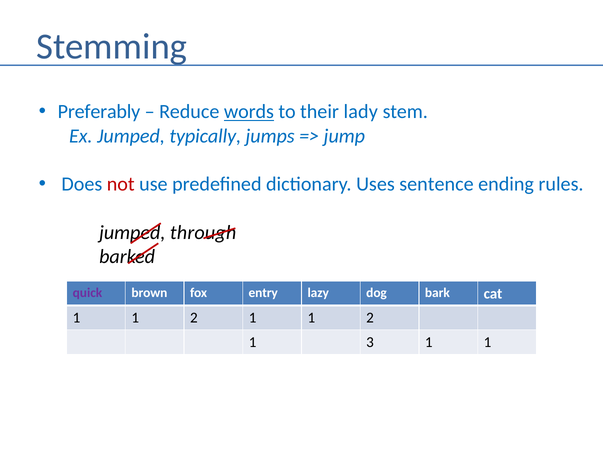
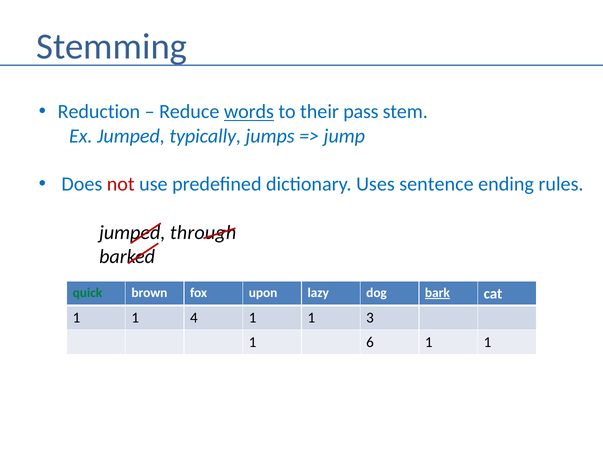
Preferably: Preferably -> Reduction (99, 112)
lady: lady -> pass (361, 112)
quick colour: purple -> green (87, 293)
entry: entry -> upon (263, 293)
bark underline: none -> present (437, 293)
2: 2 -> 4 (194, 318)
2: 2 -> 3 (370, 318)
3: 3 -> 6 (370, 342)
